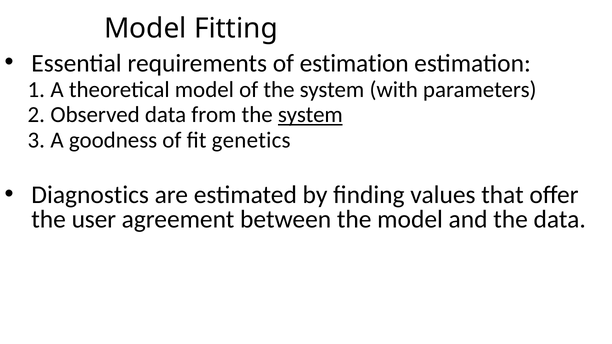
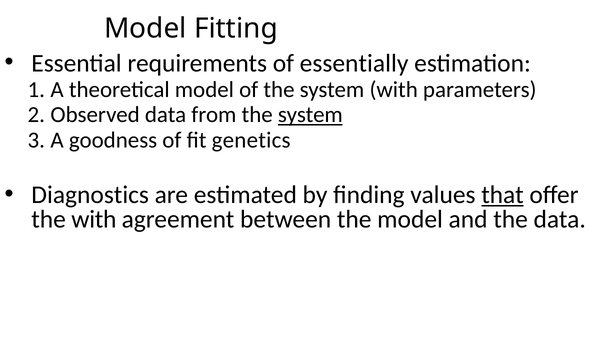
of estimation: estimation -> essentially (354, 63)
that underline: none -> present (503, 195)
the user: user -> with (94, 219)
